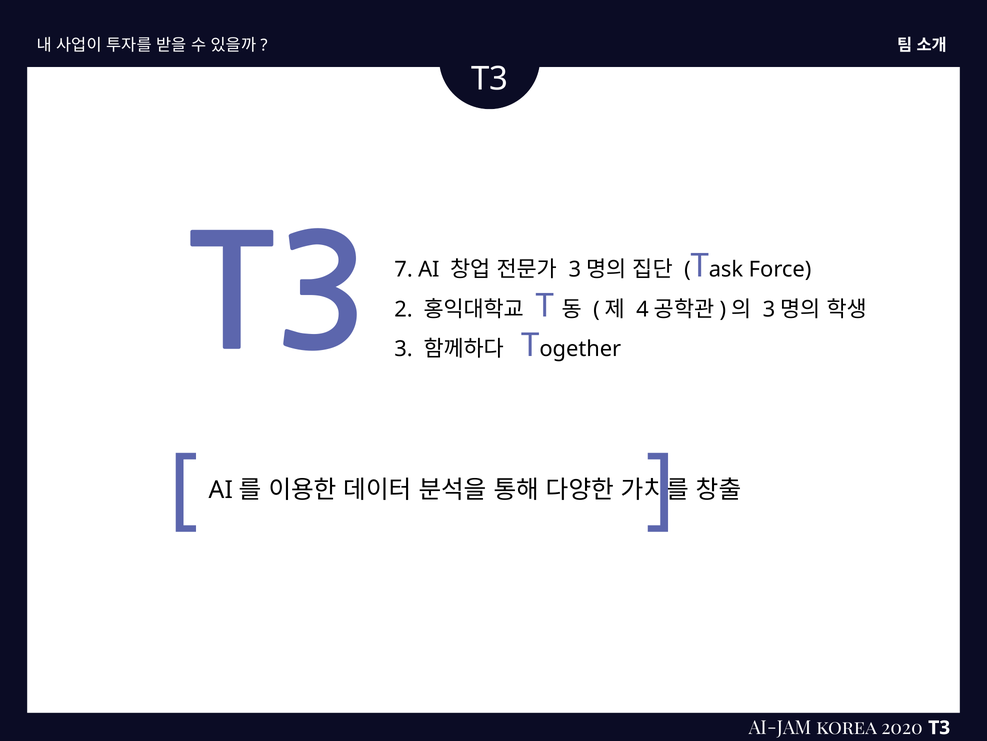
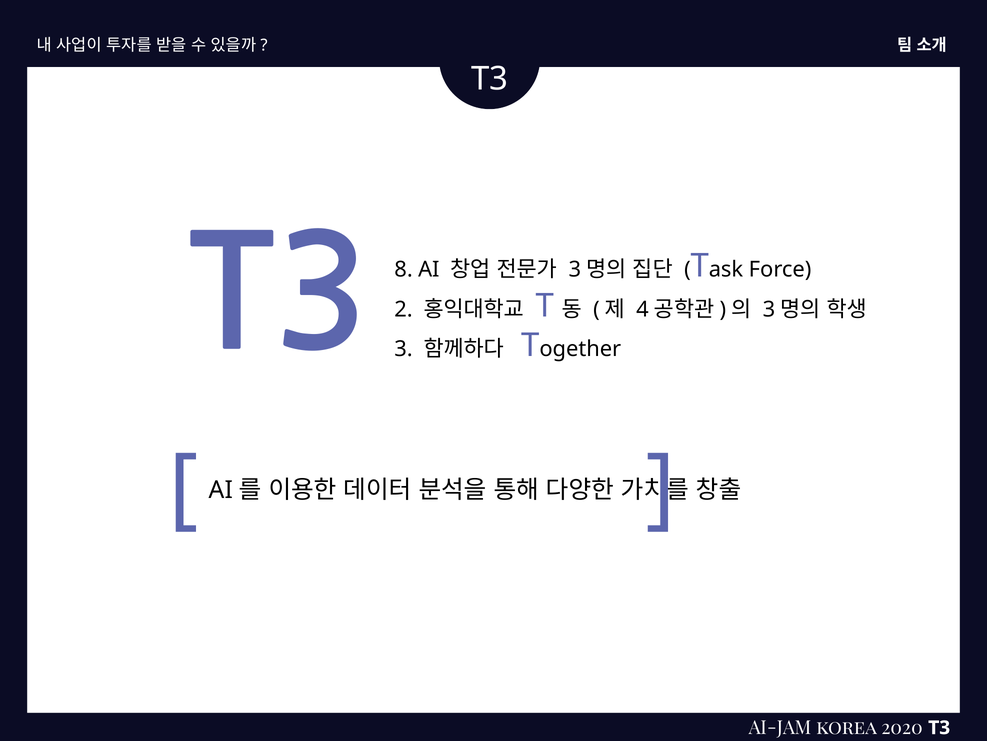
7: 7 -> 8 (404, 269)
